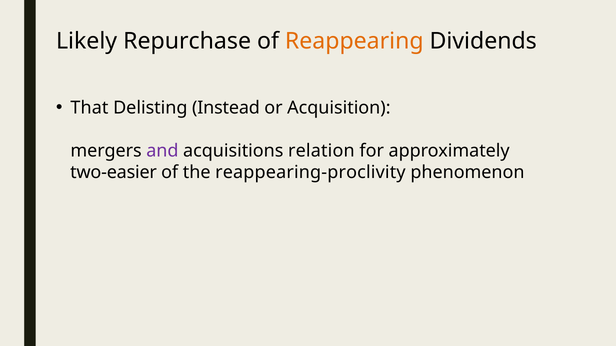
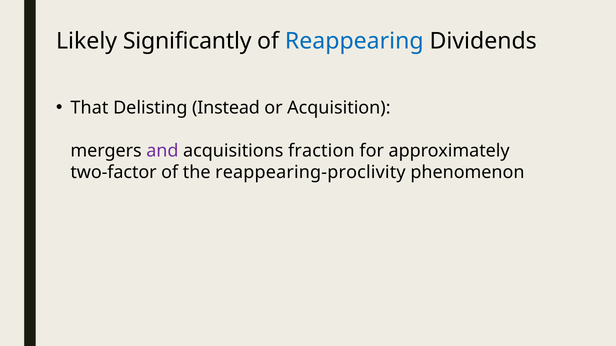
Repurchase: Repurchase -> Significantly (187, 41)
Reappearing colour: orange -> blue (354, 41)
relation: relation -> fraction (321, 151)
two-easier: two-easier -> two-factor (114, 173)
